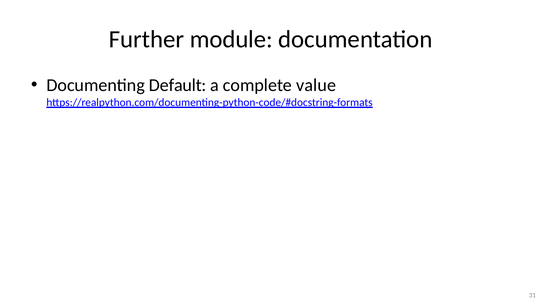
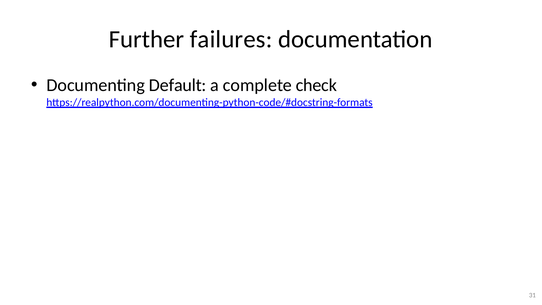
module: module -> failures (231, 39)
value: value -> check (316, 85)
